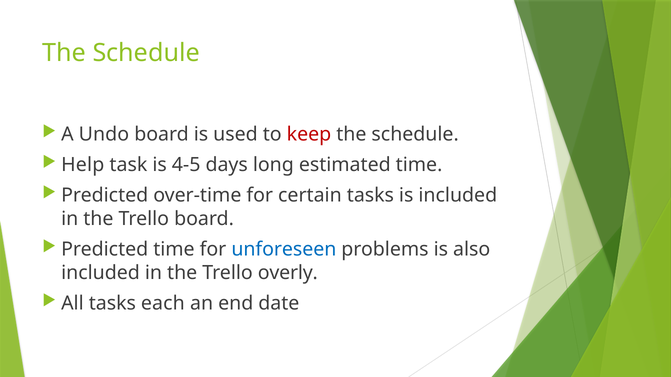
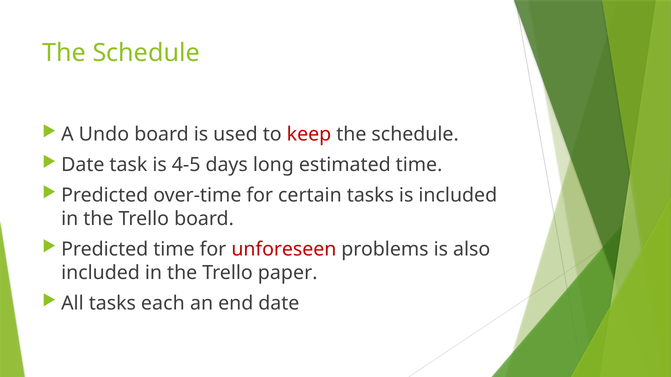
Help: Help -> Date (83, 165)
unforeseen colour: blue -> red (284, 250)
overly: overly -> paper (288, 273)
